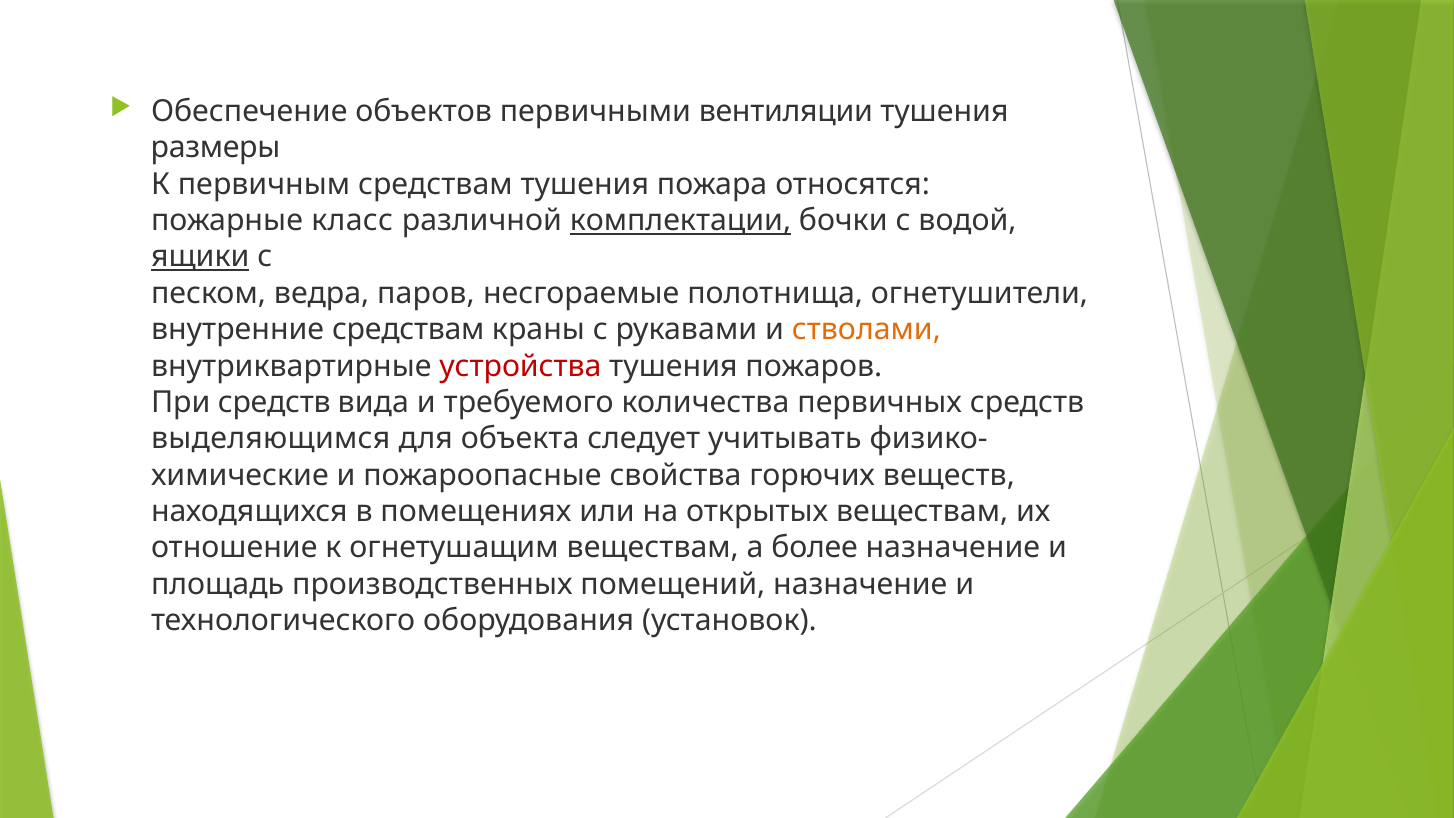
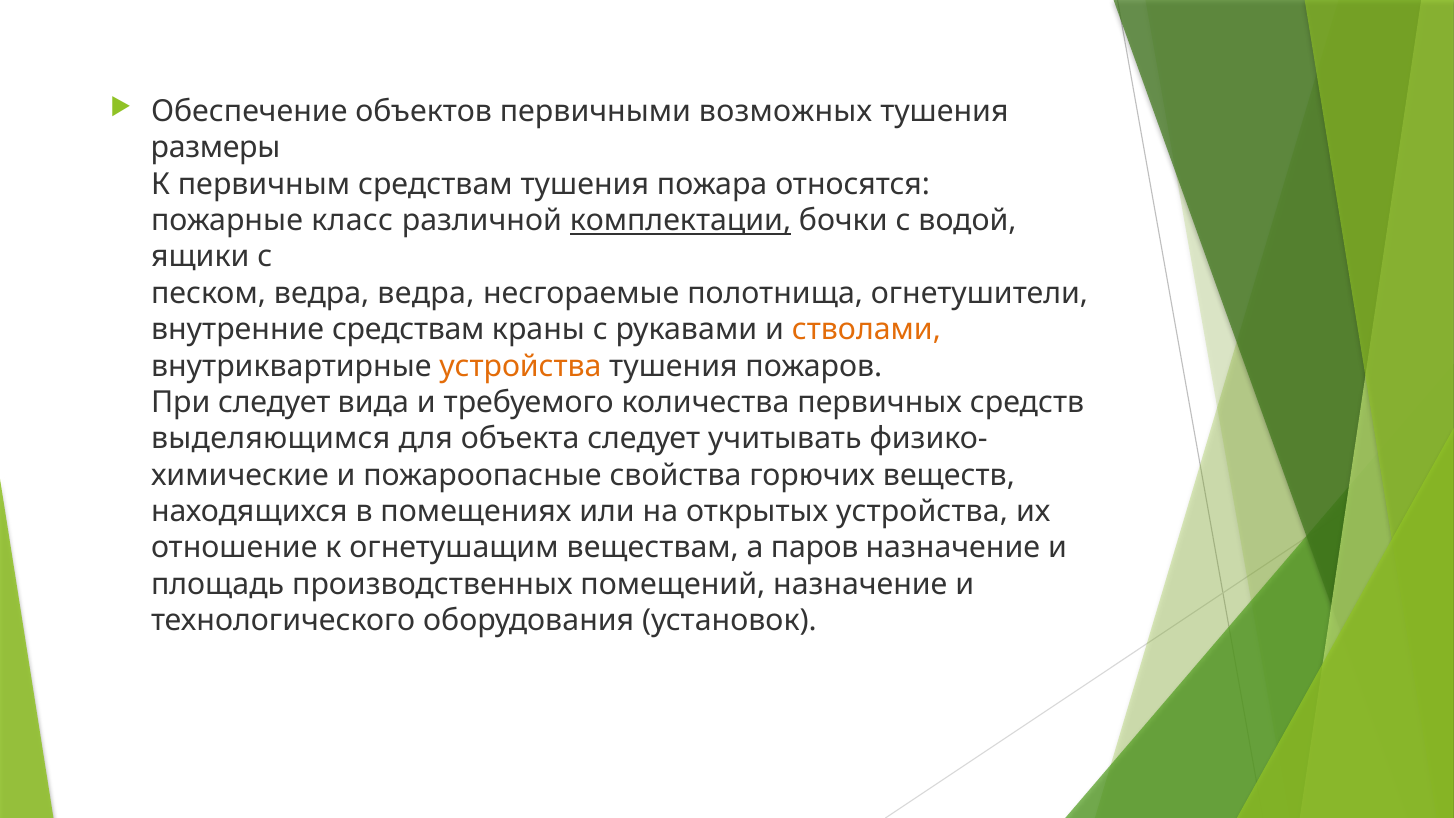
вентиляции: вентиляции -> возможных (786, 111)
ящики underline: present -> none (200, 257)
ведра паров: паров -> ведра (426, 293)
устройства colour: red -> orange (520, 366)
При средств: средств -> следует (274, 402)
открытых веществам: веществам -> устройства (922, 511)
более: более -> паров (815, 548)
